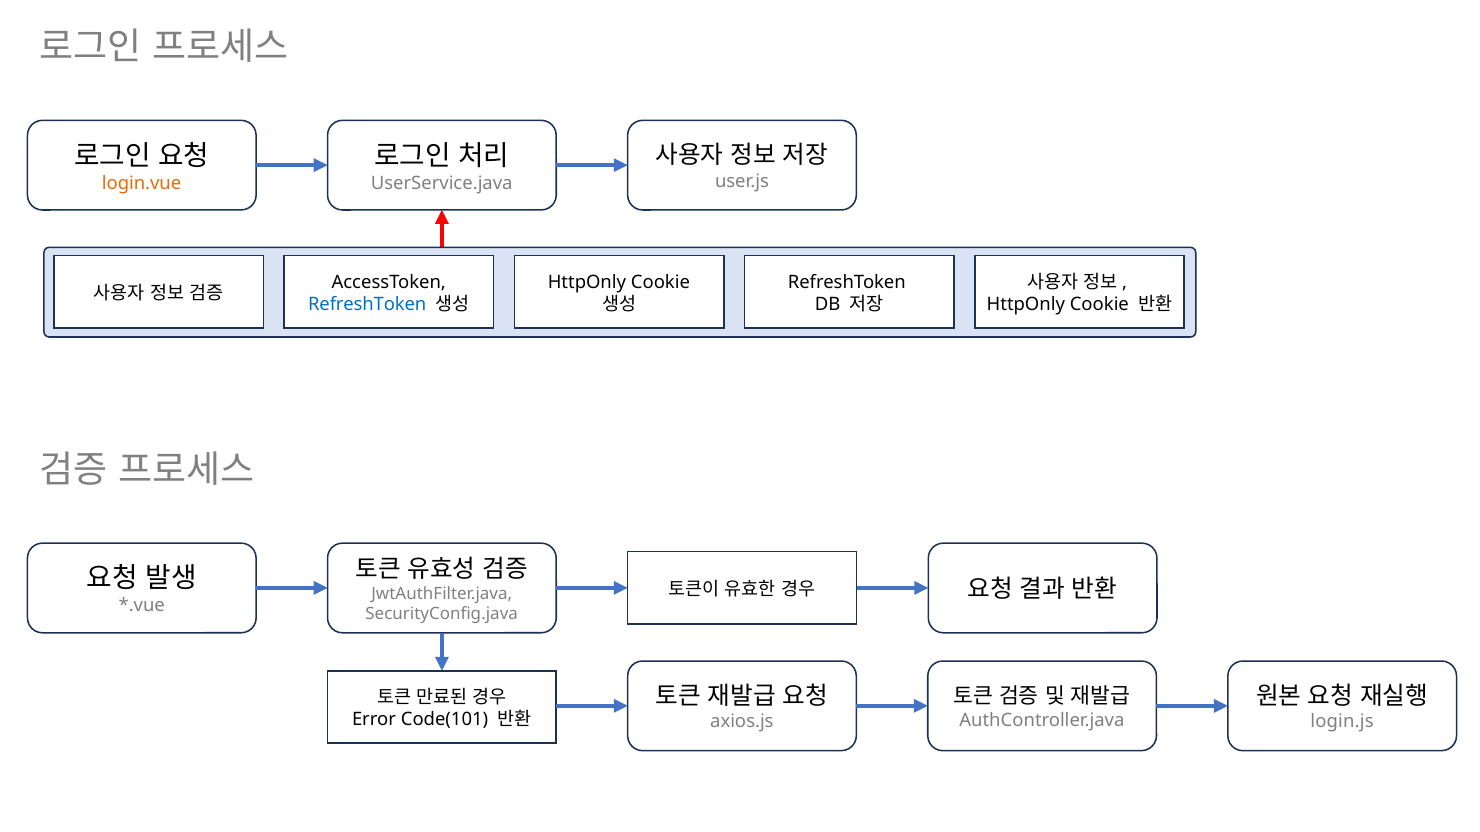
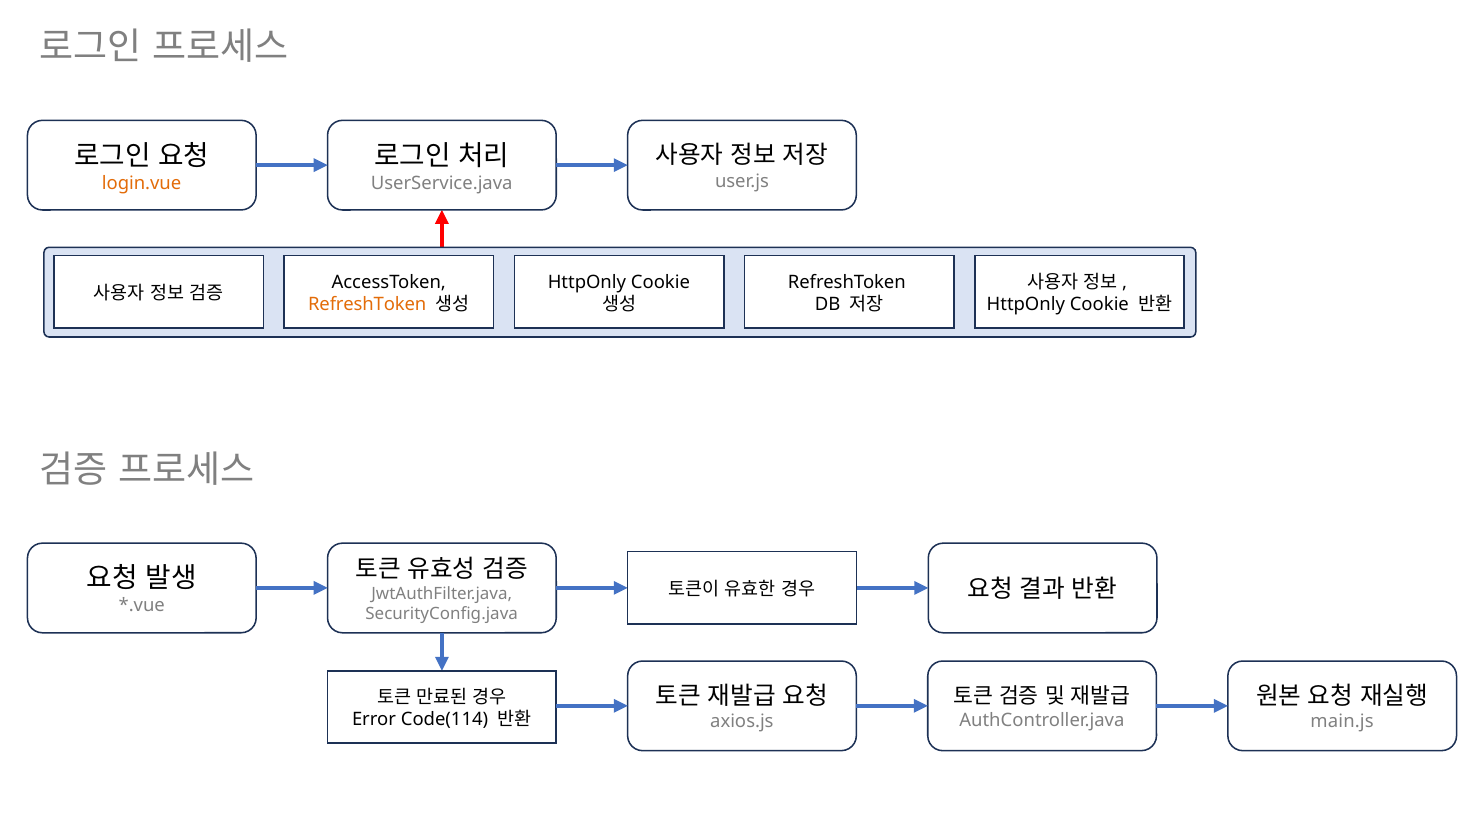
RefreshToken colour: blue -> orange (367, 304)
Code(101: Code(101 -> Code(114 (445, 720)
login.js: login.js -> main.js (1342, 722)
